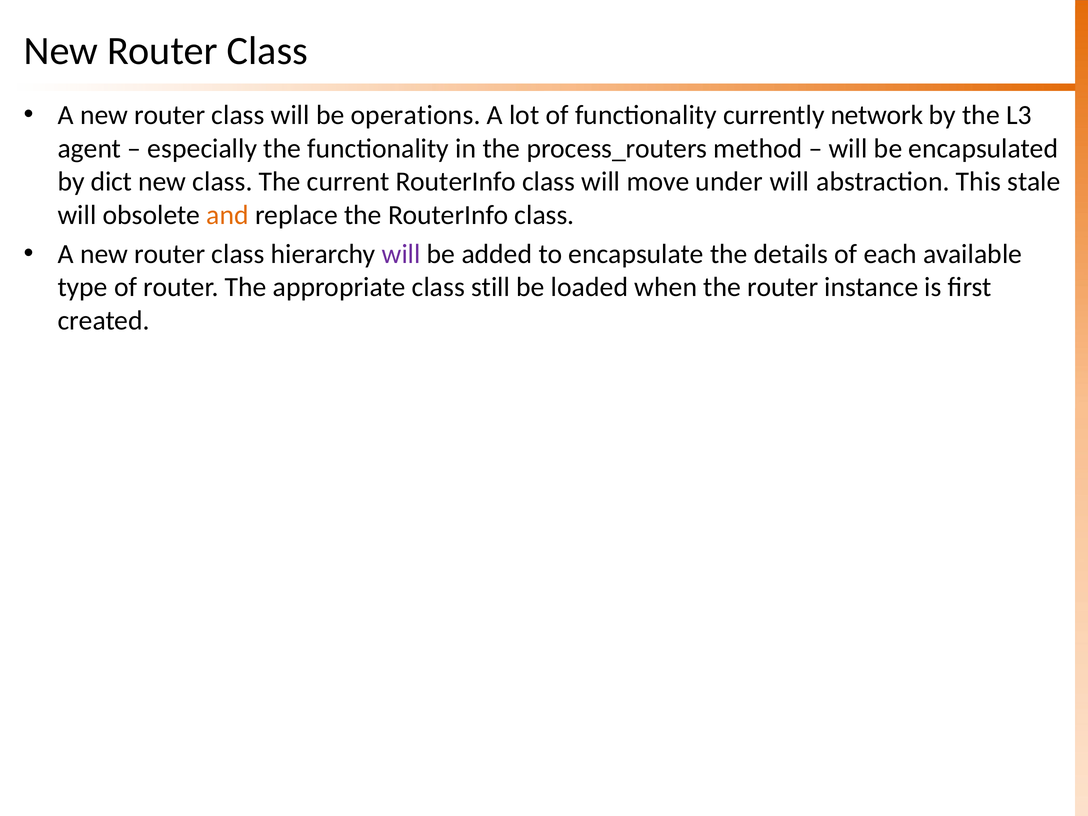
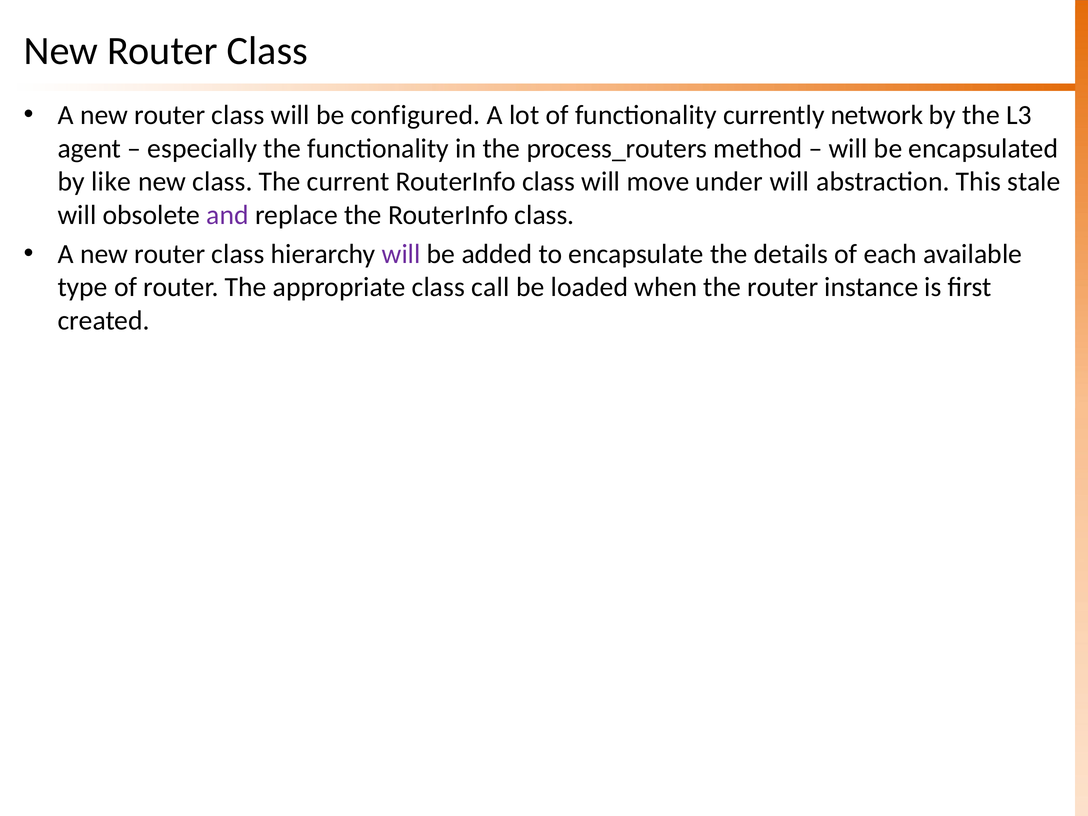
operations: operations -> configured (416, 115)
dict: dict -> like (111, 182)
and colour: orange -> purple (227, 215)
still: still -> call (490, 287)
